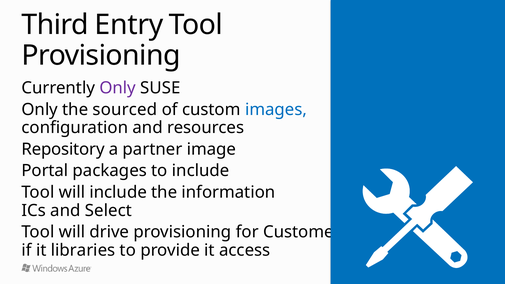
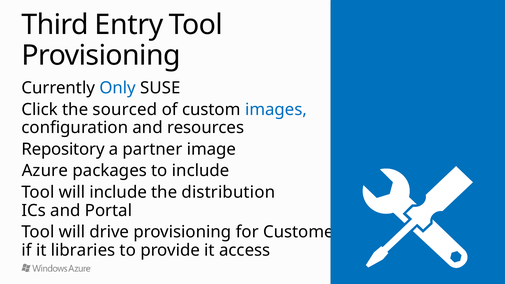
Only colour: purple -> blue (118, 88)
Only: Only -> Click (40, 109)
Portal: Portal -> Azure (45, 171)
information: information -> distribution (228, 192)
Select: Select -> Portal (108, 211)
